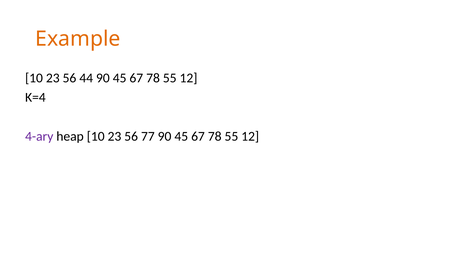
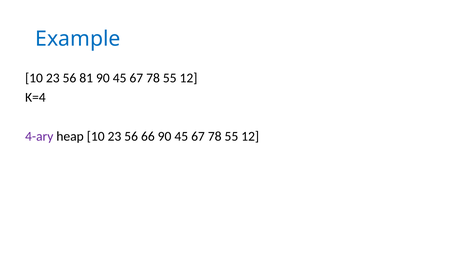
Example colour: orange -> blue (78, 39)
44: 44 -> 81 (86, 78)
77: 77 -> 66 (148, 137)
